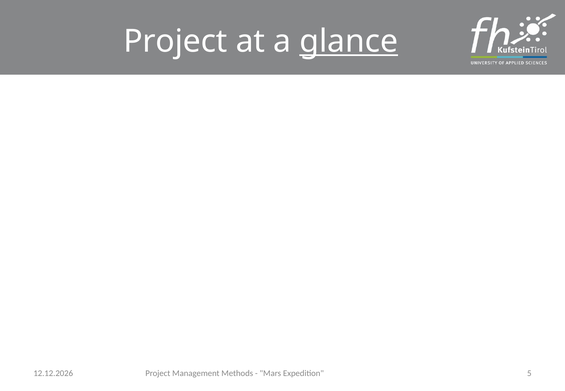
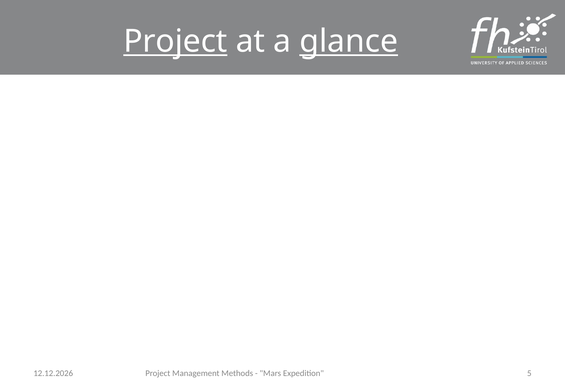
Project underline: none -> present (175, 41)
